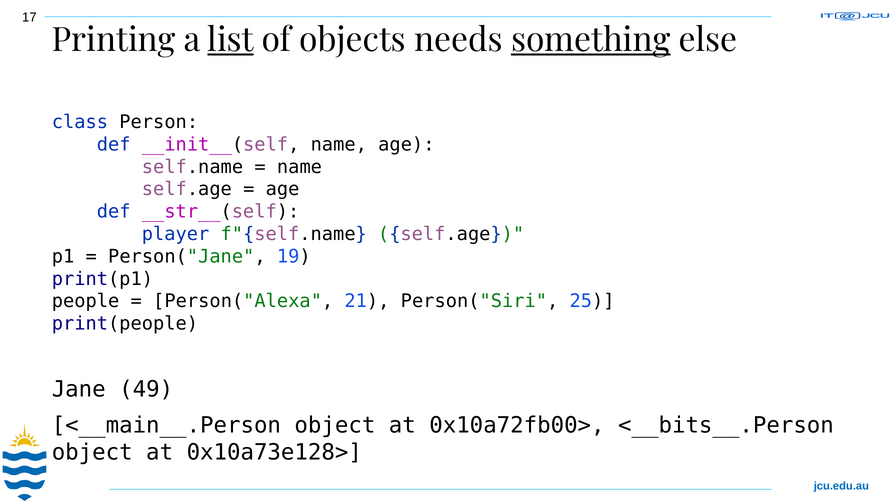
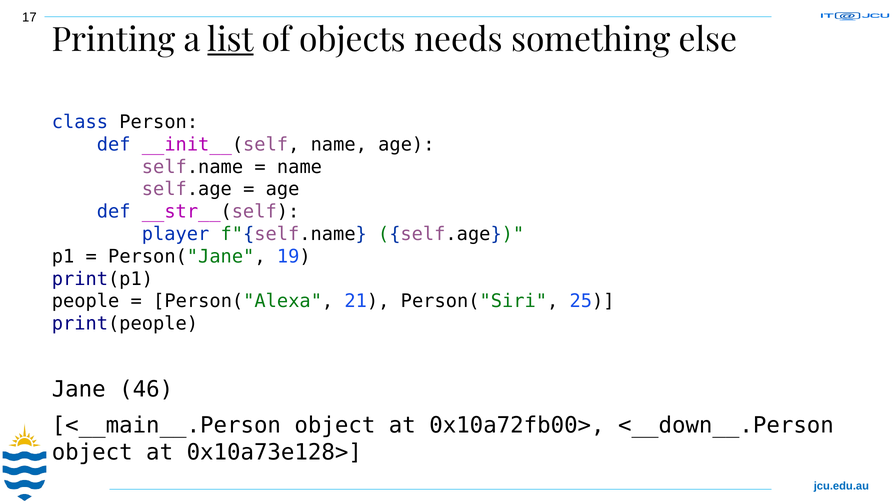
something underline: present -> none (591, 40)
49: 49 -> 46 (146, 389)
<__bits__.Person: <__bits__.Person -> <__down__.Person (726, 426)
